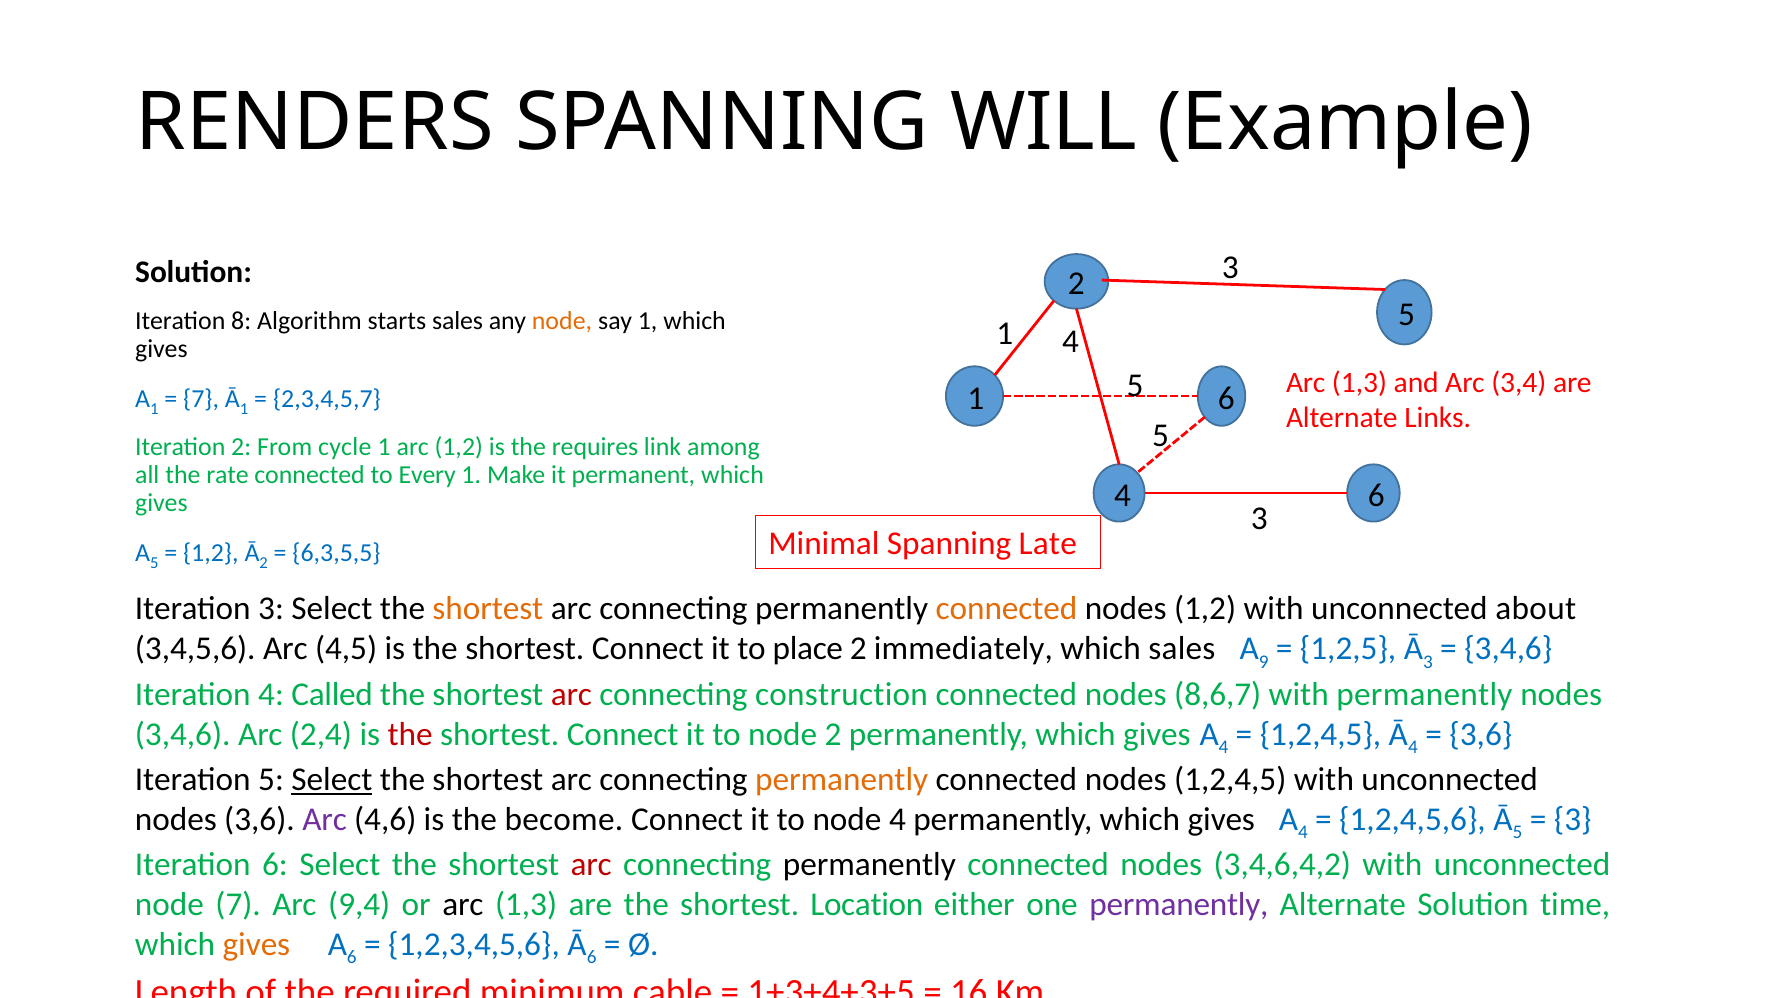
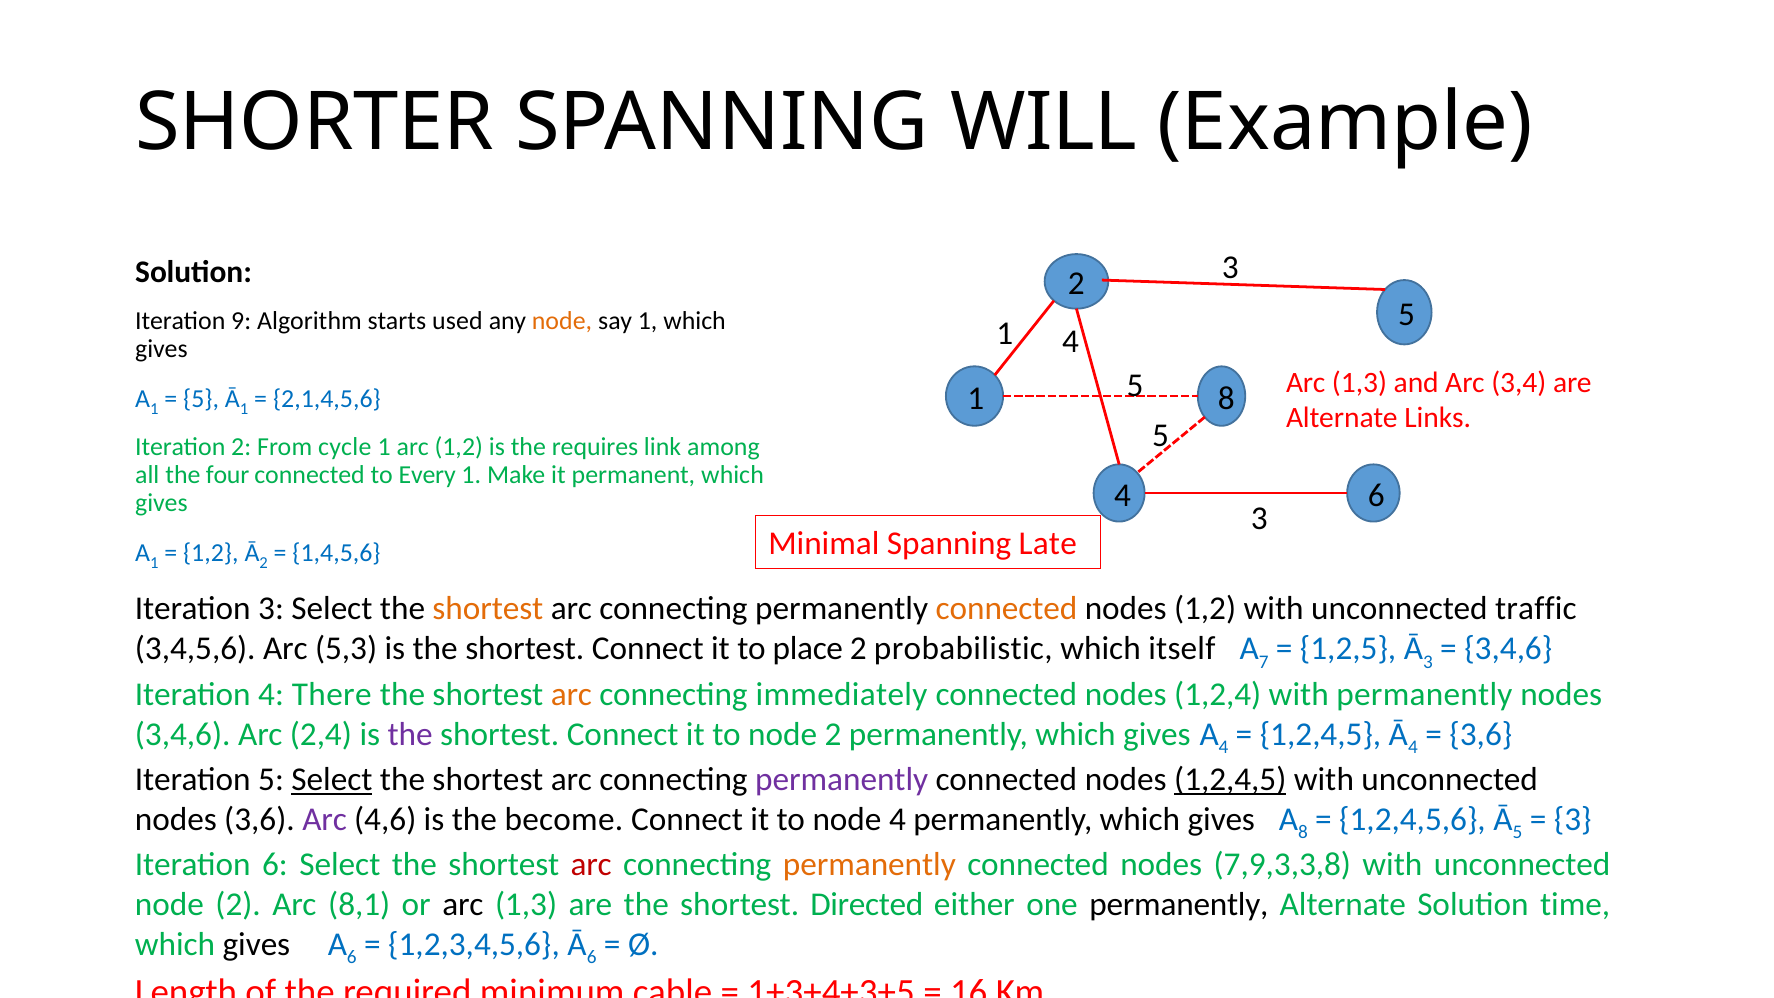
RENDERS: RENDERS -> SHORTER (315, 122)
8: 8 -> 9 (241, 321)
starts sales: sales -> used (457, 321)
1 6: 6 -> 8 (1226, 398)
7: 7 -> 5 (201, 399)
2,3,4,5,7: 2,3,4,5,7 -> 2,1,4,5,6 (327, 399)
rate: rate -> four (228, 475)
5: 5 -> 1 (154, 563)
6,3,5,5: 6,3,5,5 -> 1,4,5,6 (337, 553)
about: about -> traffic (1536, 609)
4,5: 4,5 -> 5,3 (346, 649)
immediately: immediately -> probabilistic (963, 649)
which sales: sales -> itself (1182, 649)
9: 9 -> 7 (1264, 662)
Called: Called -> There (332, 694)
arc colour: red -> orange (571, 694)
construction: construction -> immediately (841, 694)
8,6,7: 8,6,7 -> 1,2,4 (1218, 694)
the colour: red -> purple (410, 734)
permanently colour: orange -> purple (842, 779)
1,2,4,5 underline: none -> present (1230, 779)
4: 4 -> 8 (1303, 832)
permanently colour: black -> orange (869, 865)
3,4,6,4,2: 3,4,6,4,2 -> 7,9,3,3,8 (1282, 865)
7: 7 -> 2 (238, 905)
9,4: 9,4 -> 8,1 (359, 905)
Location: Location -> Directed (867, 905)
permanently colour: purple -> black (1179, 905)
gives colour: orange -> black (256, 945)
